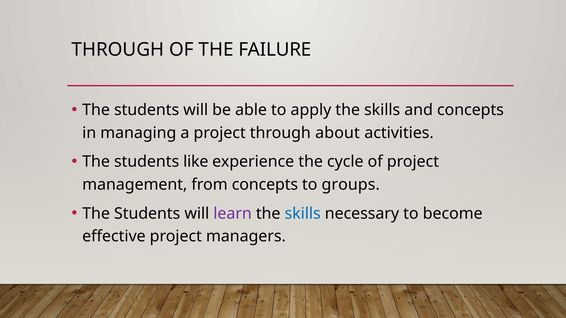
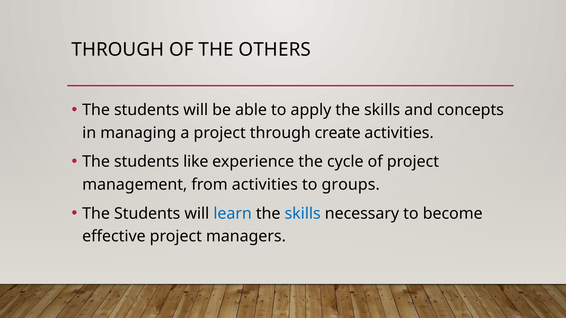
FAILURE: FAILURE -> OTHERS (275, 50)
about: about -> create (338, 133)
from concepts: concepts -> activities (265, 185)
learn colour: purple -> blue (233, 214)
